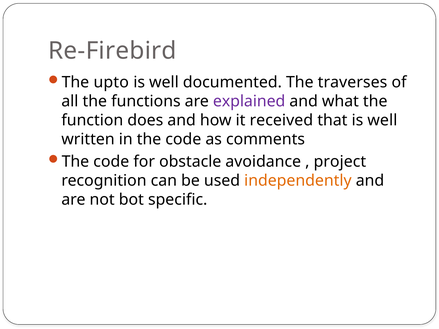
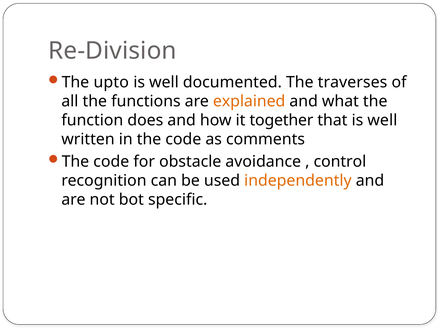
Re-Firebird: Re-Firebird -> Re-Division (112, 51)
explained colour: purple -> orange (249, 101)
received: received -> together (281, 120)
project: project -> control (340, 162)
